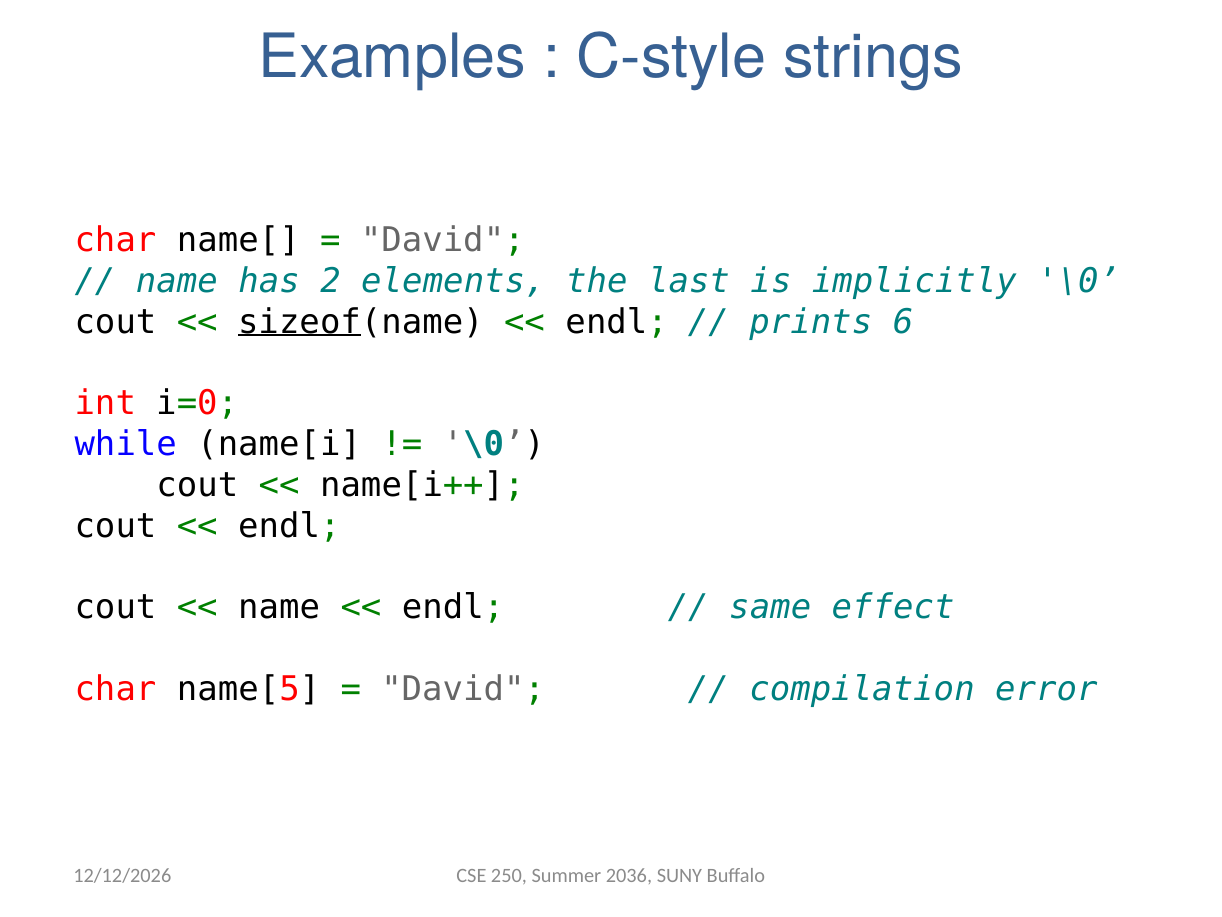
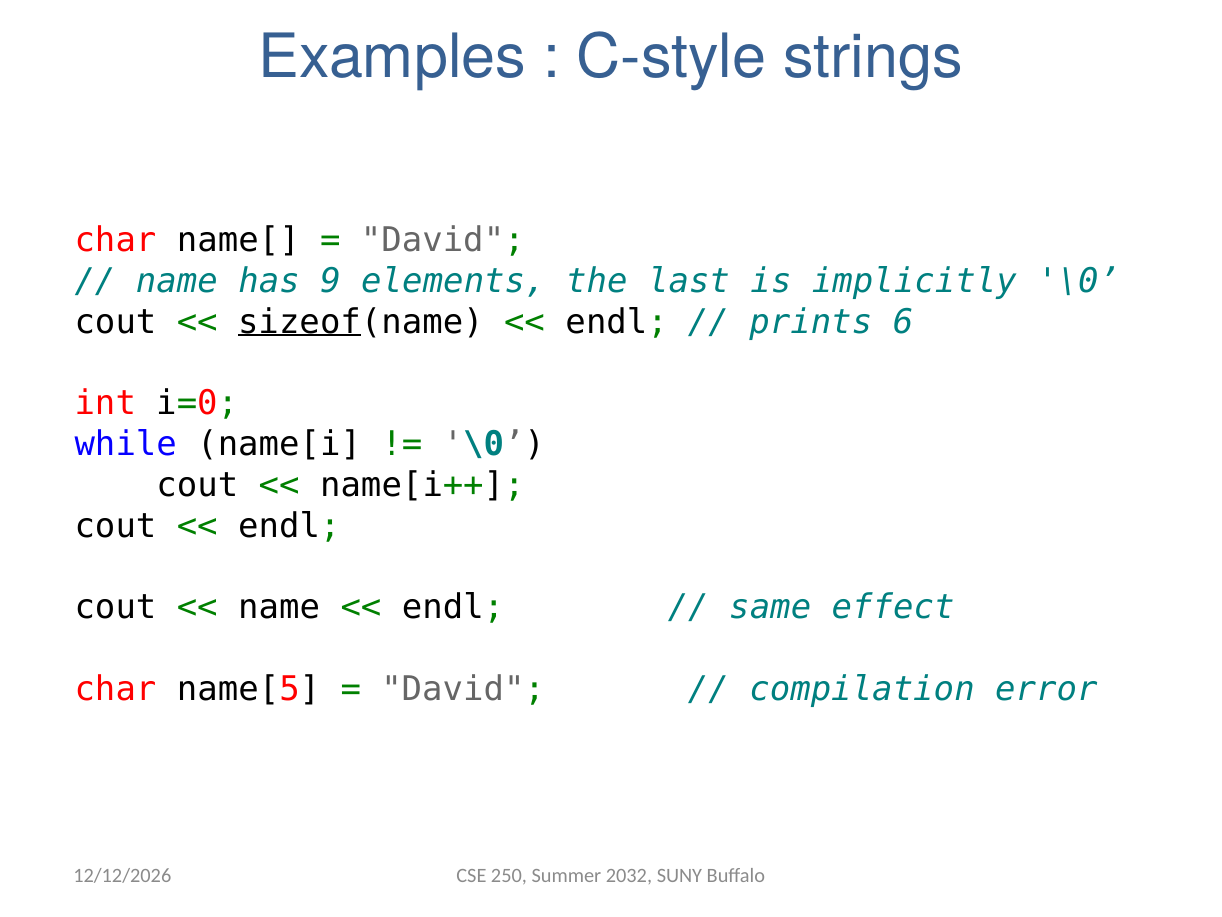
2: 2 -> 9 (331, 281)
2036: 2036 -> 2032 (629, 875)
